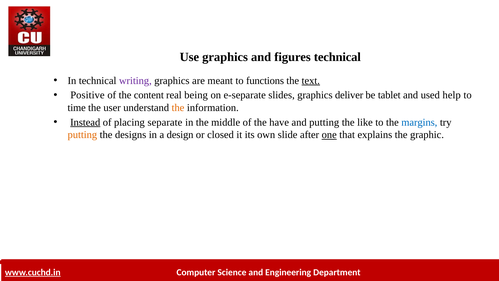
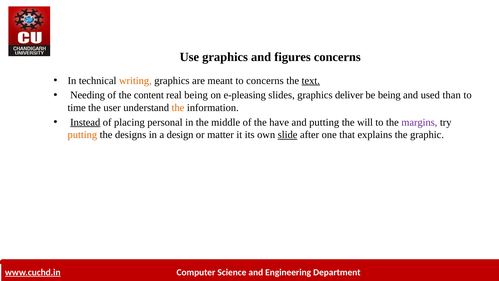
figures technical: technical -> concerns (337, 57)
writing colour: purple -> orange (135, 81)
to functions: functions -> concerns (265, 81)
Positive: Positive -> Needing (88, 95)
e-separate: e-separate -> e-pleasing (245, 95)
be tablet: tablet -> being (389, 95)
help: help -> than (452, 95)
separate: separate -> personal (165, 122)
like: like -> will (365, 122)
margins colour: blue -> purple (419, 122)
closed: closed -> matter (221, 135)
slide underline: none -> present (288, 135)
one underline: present -> none (329, 135)
